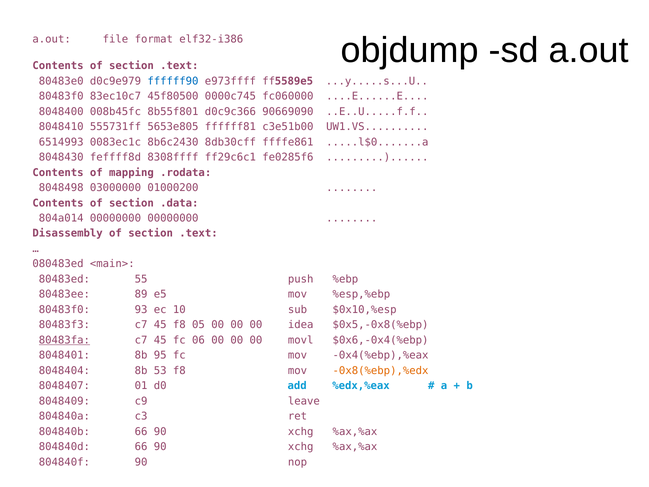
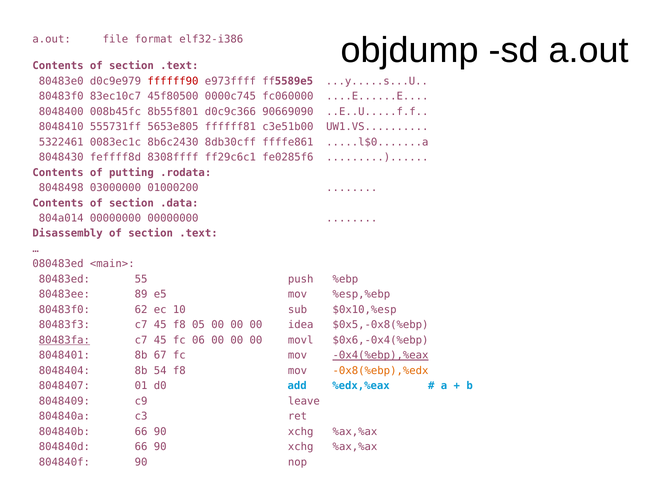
ffffff90 colour: blue -> red (173, 81)
6514993: 6514993 -> 5322461 (61, 142)
mapping: mapping -> putting (131, 172)
93: 93 -> 62 (141, 309)
95: 95 -> 67 (160, 355)
-0x4(%ebp),%eax underline: none -> present (381, 355)
53: 53 -> 54 (160, 370)
